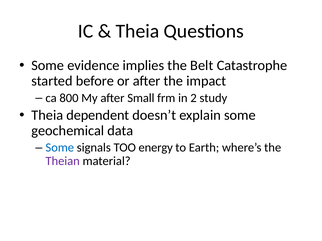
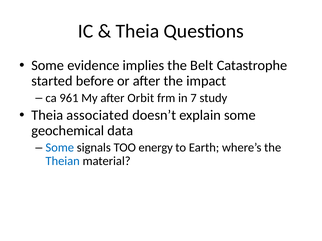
800: 800 -> 961 (69, 98)
Small: Small -> Orbit (141, 98)
2: 2 -> 7 (194, 98)
dependent: dependent -> associated (98, 115)
Theian colour: purple -> blue (63, 161)
